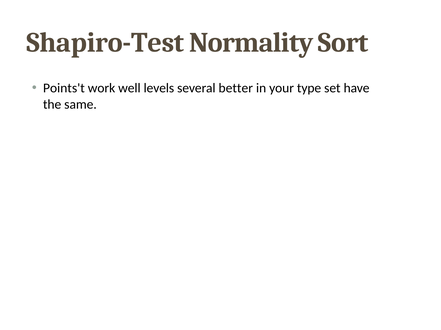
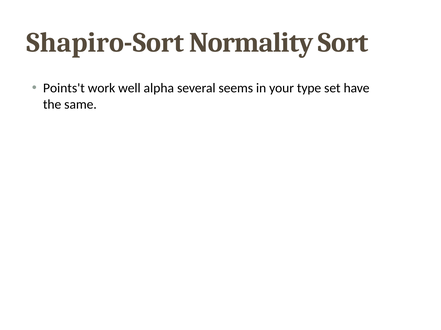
Shapiro-Test: Shapiro-Test -> Shapiro-Sort (105, 43)
levels: levels -> alpha (159, 88)
better: better -> seems (236, 88)
